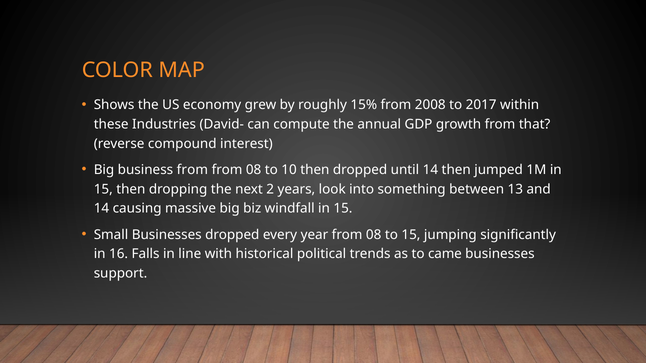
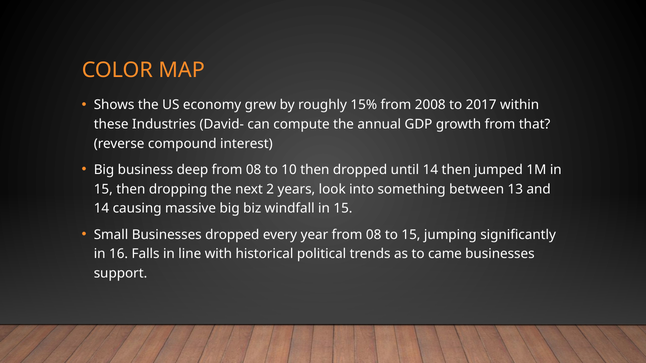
business from: from -> deep (192, 170)
